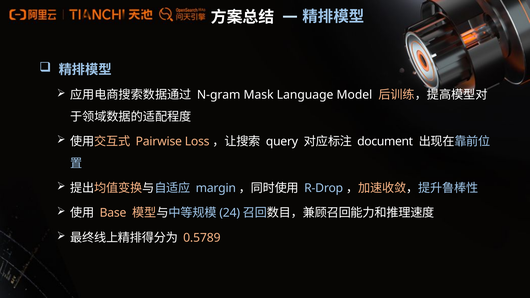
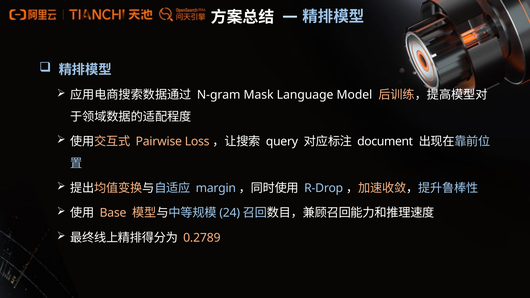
0.5789: 0.5789 -> 0.2789 (202, 238)
